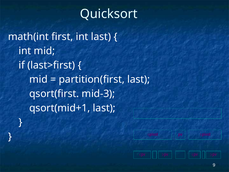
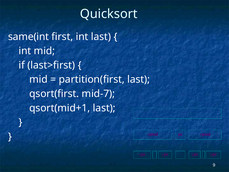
math(int: math(int -> same(int (28, 37)
mid-3: mid-3 -> mid-7 (98, 94)
